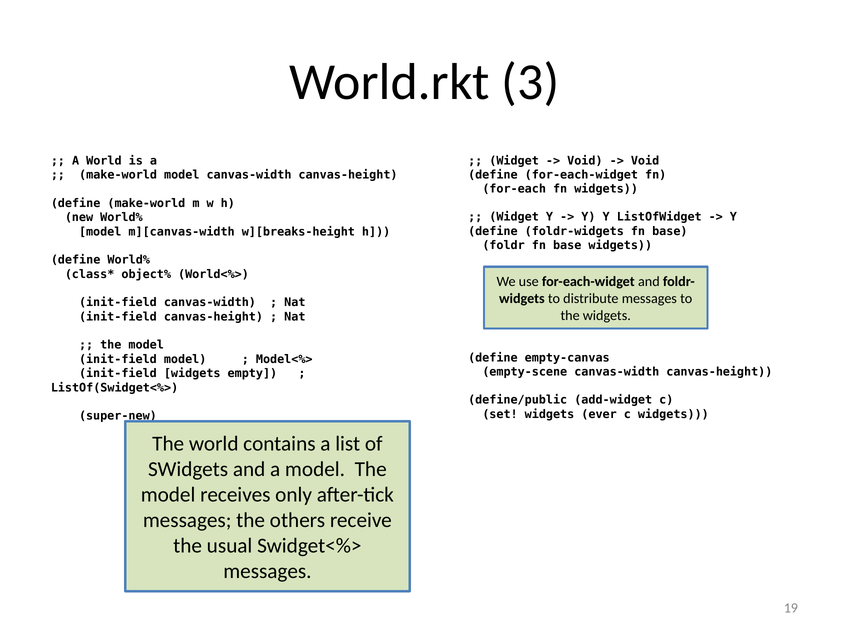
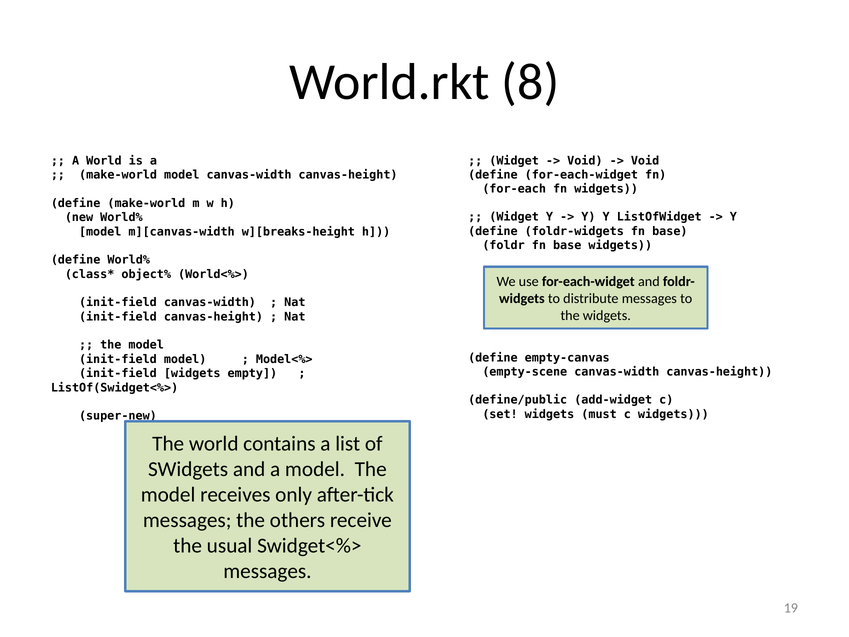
3: 3 -> 8 (530, 82)
ever: ever -> must (599, 414)
